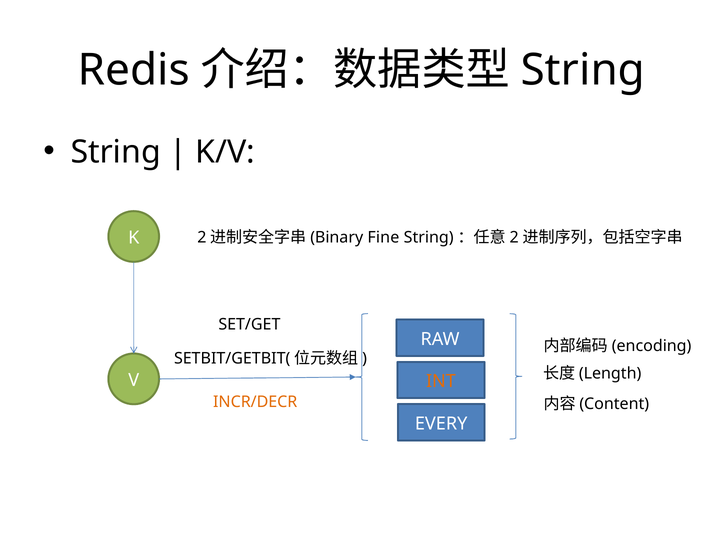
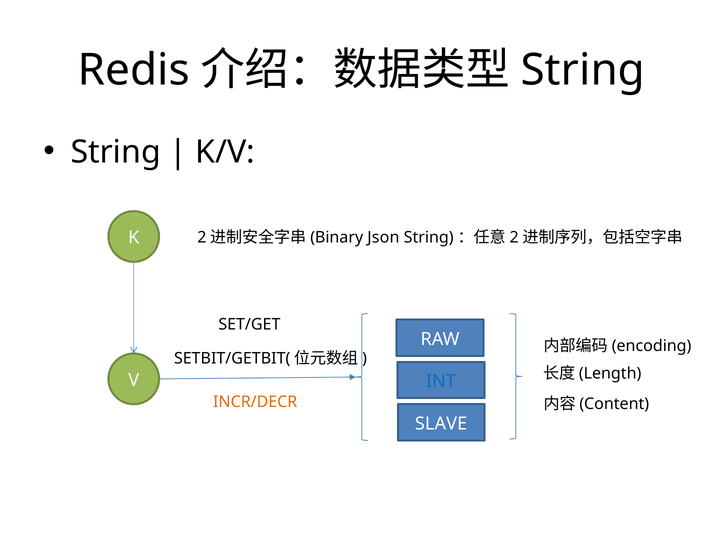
Fine: Fine -> Json (383, 237)
INT colour: orange -> blue (441, 381)
EVERY: EVERY -> SLAVE (441, 423)
